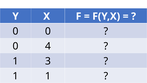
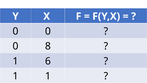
4: 4 -> 8 (48, 46)
3: 3 -> 6 (48, 61)
